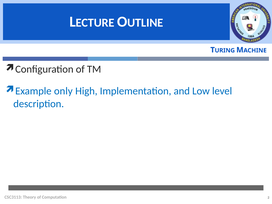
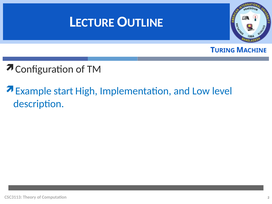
only: only -> start (63, 91)
